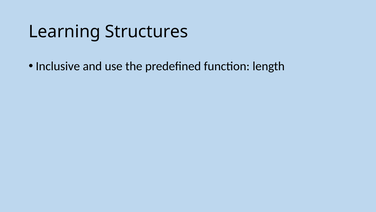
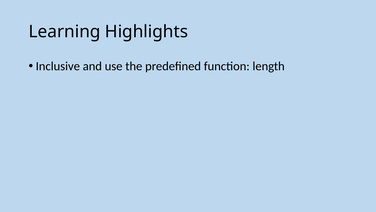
Structures: Structures -> Highlights (147, 32)
